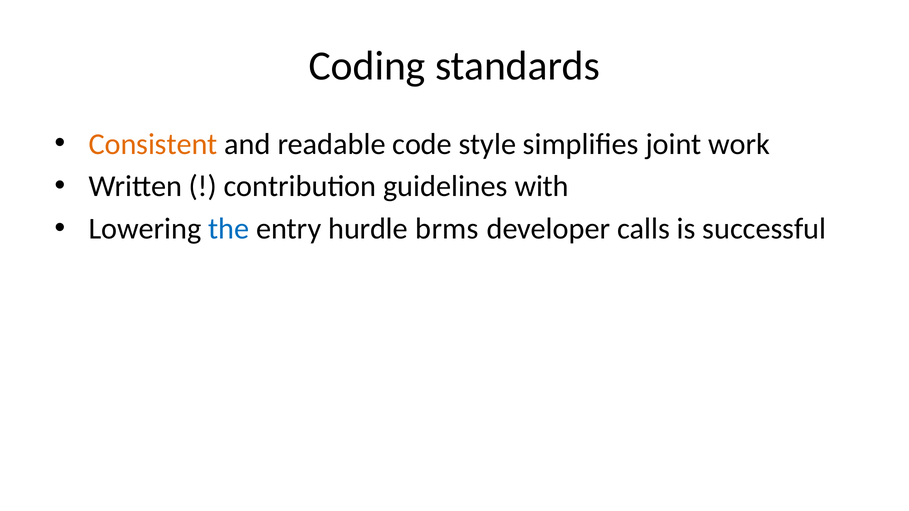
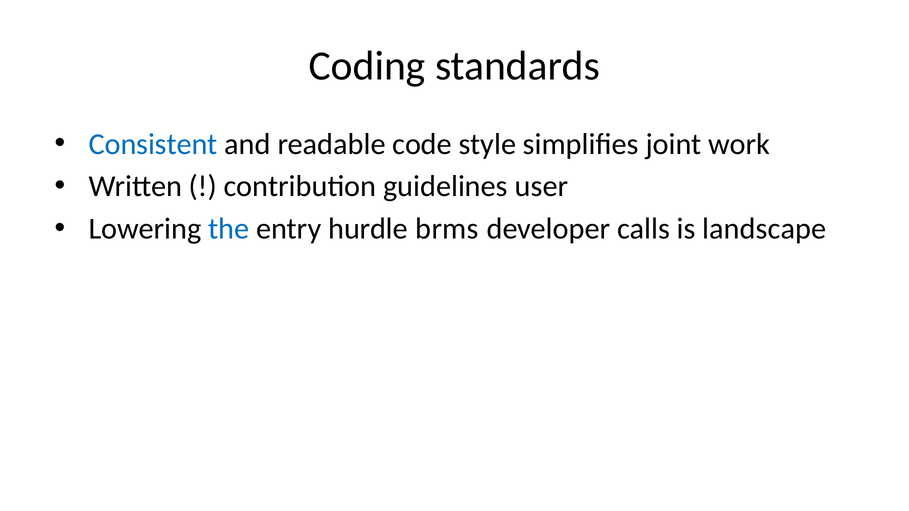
Consistent colour: orange -> blue (153, 144)
with: with -> user (542, 187)
successful: successful -> landscape (764, 229)
